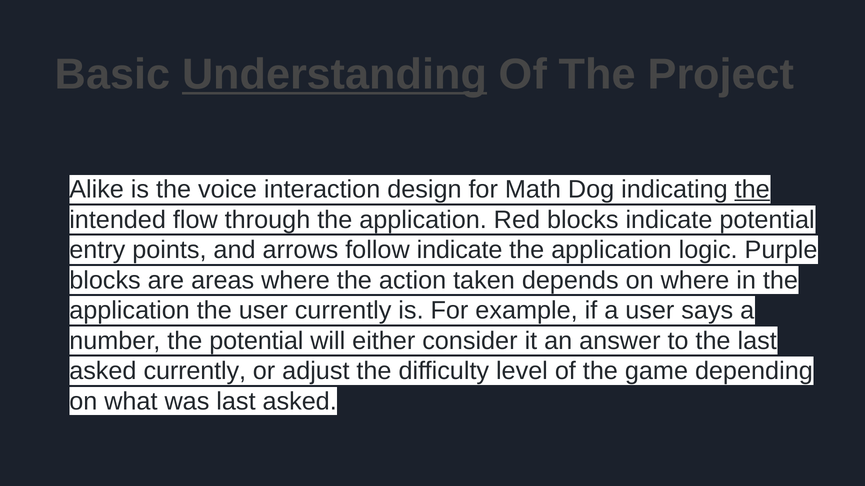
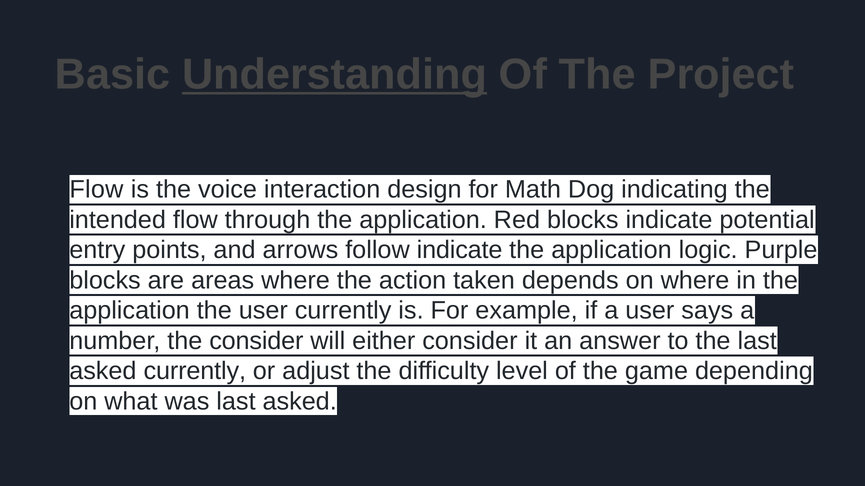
Alike: Alike -> Flow (96, 190)
the underline: present -> none (752, 190)
the potential: potential -> consider (256, 341)
